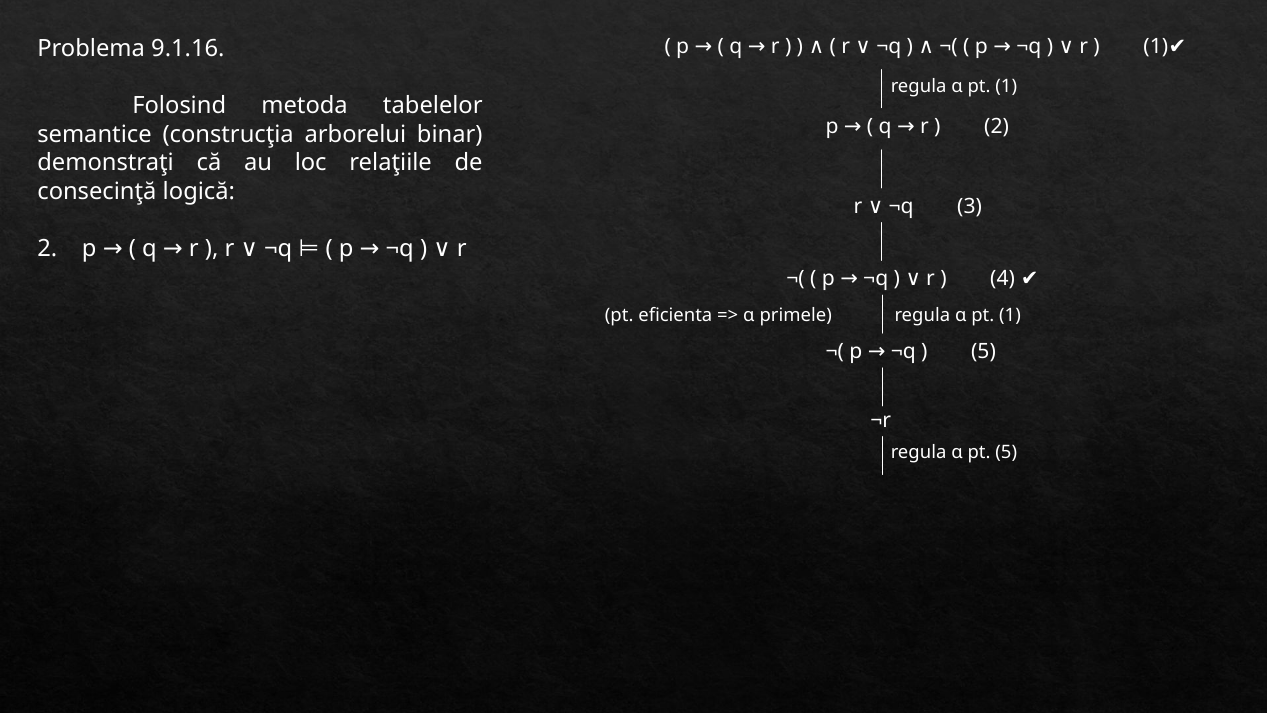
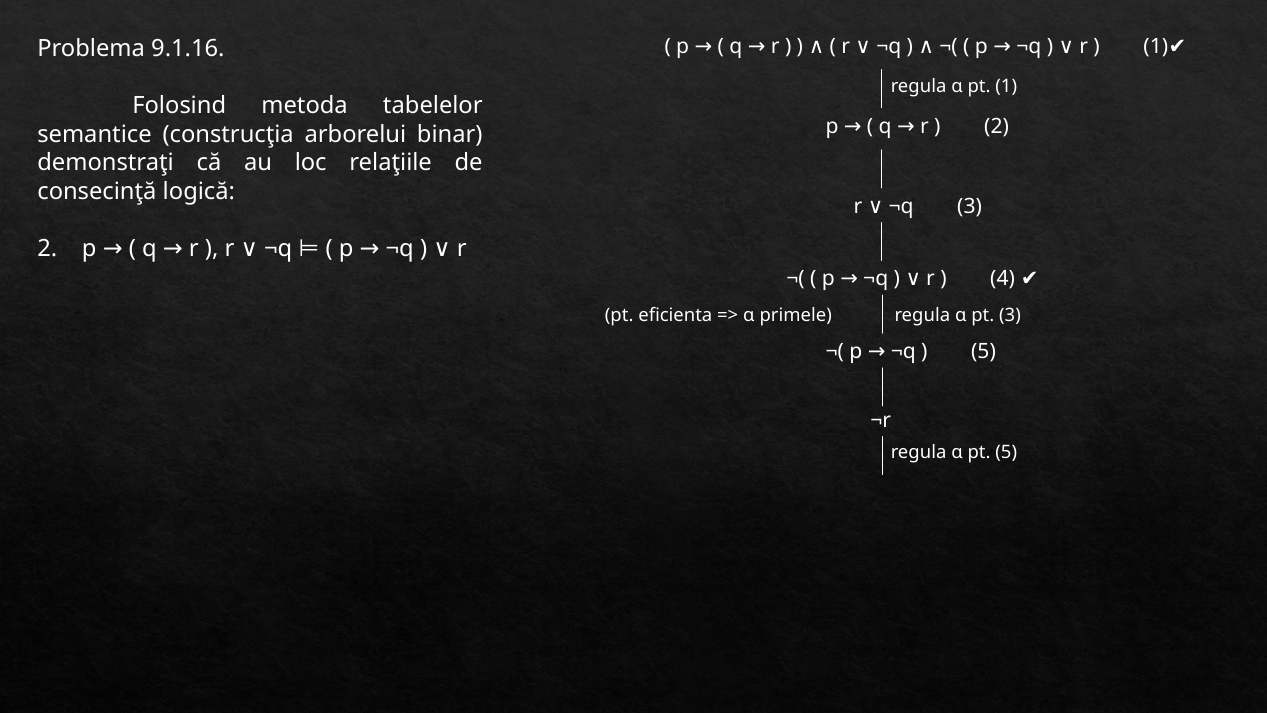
1: 1 -> 3 (1010, 315)
